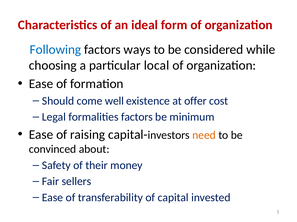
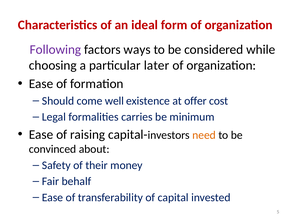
Following colour: blue -> purple (55, 50)
local: local -> later (157, 66)
formalities factors: factors -> carries (137, 117)
sellers: sellers -> behalf (76, 182)
